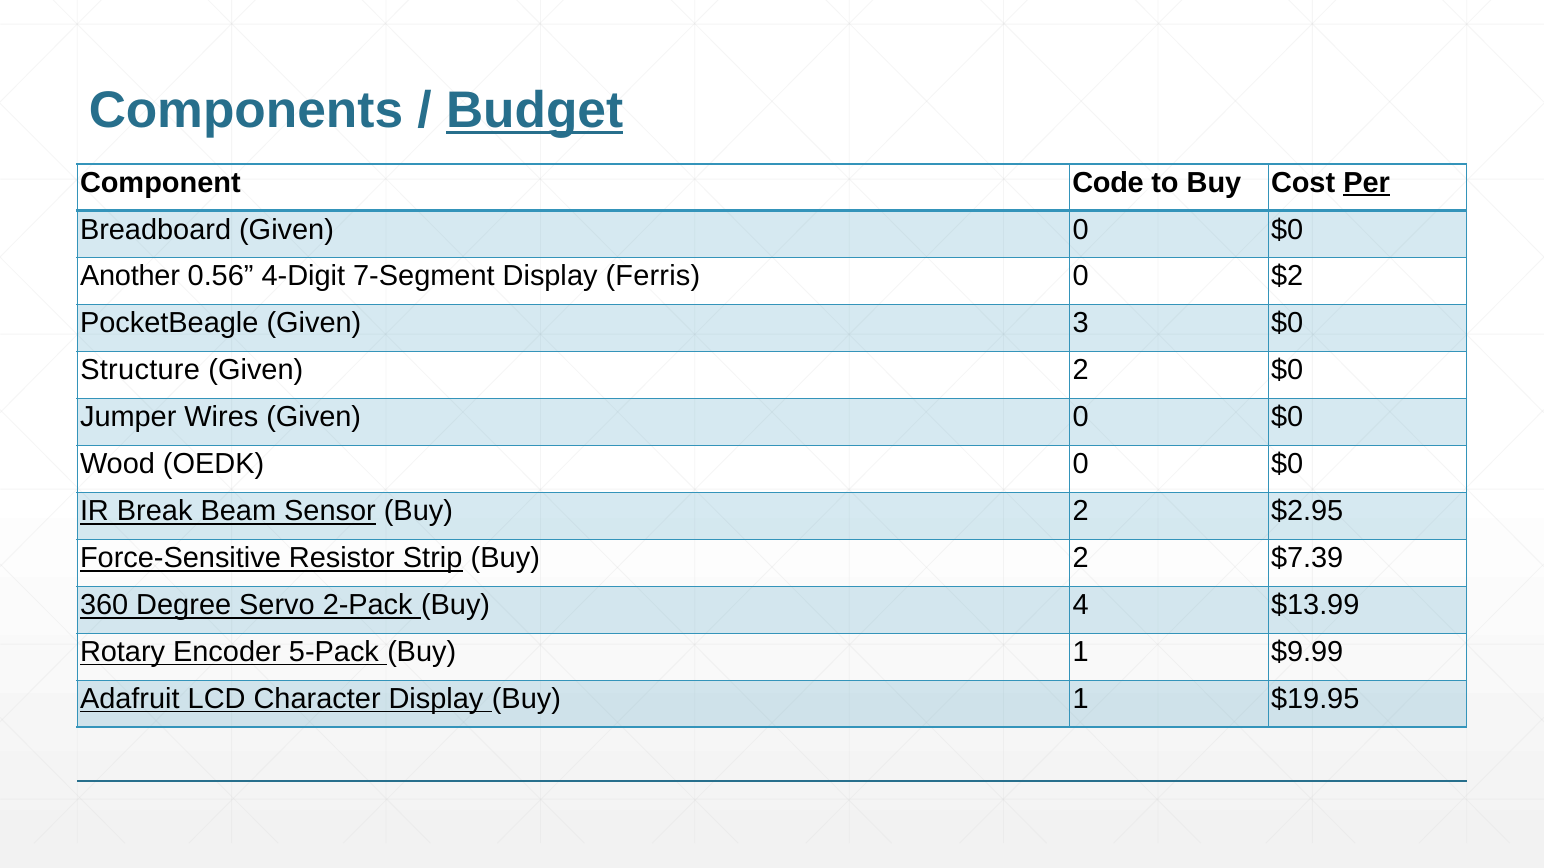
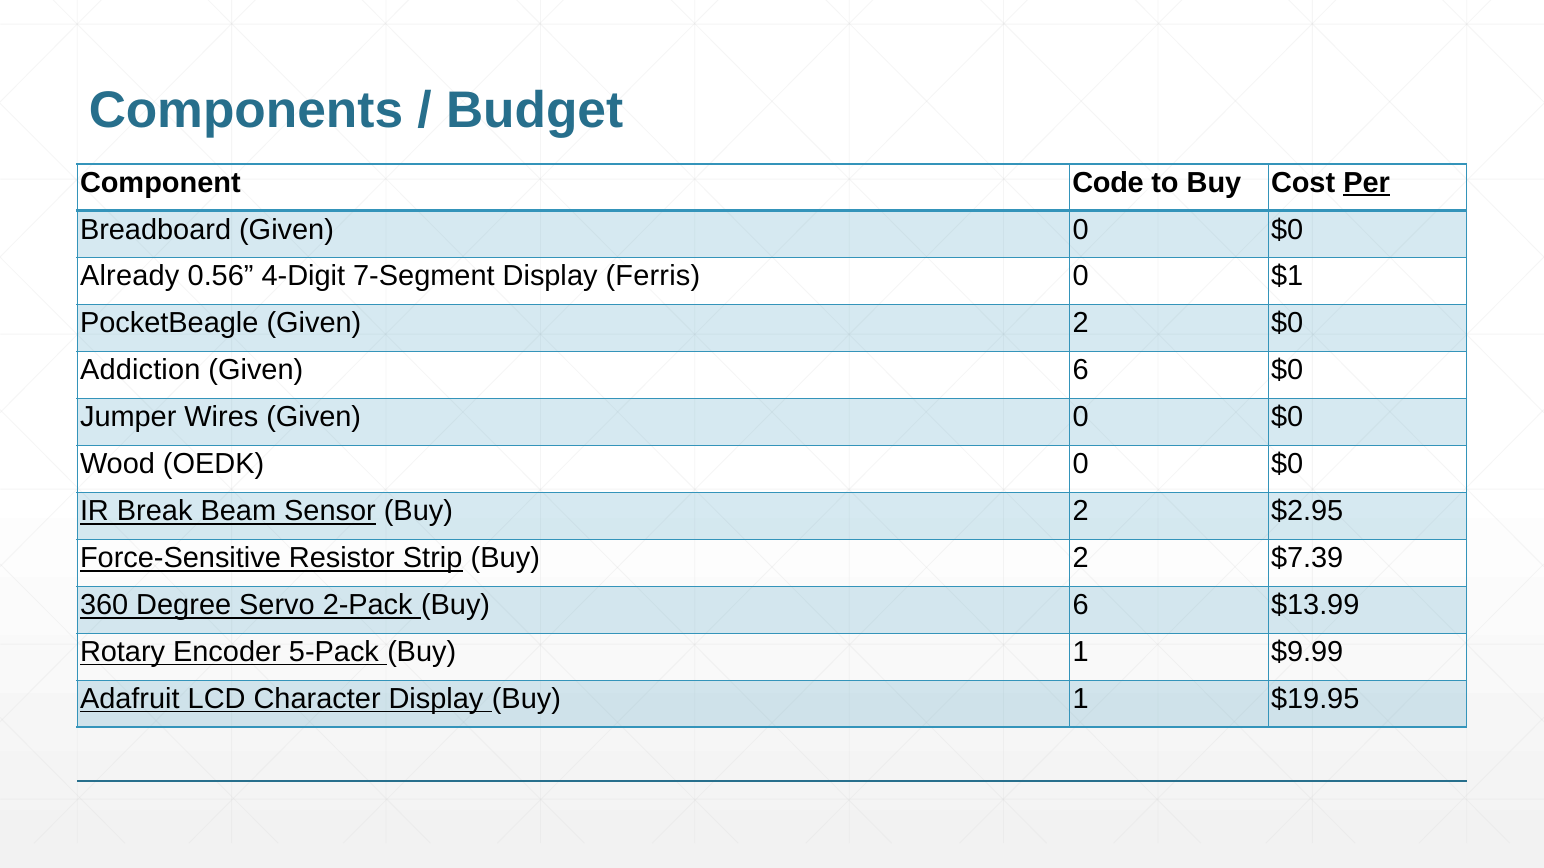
Budget underline: present -> none (535, 111)
Another: Another -> Already (130, 277)
$2: $2 -> $1 (1287, 277)
Given 3: 3 -> 2 (1081, 324)
Structure: Structure -> Addiction (140, 370)
Given 2: 2 -> 6 (1081, 370)
Buy 4: 4 -> 6 (1081, 605)
